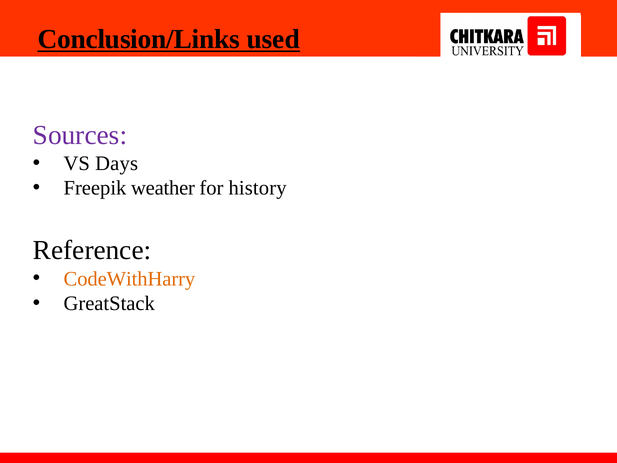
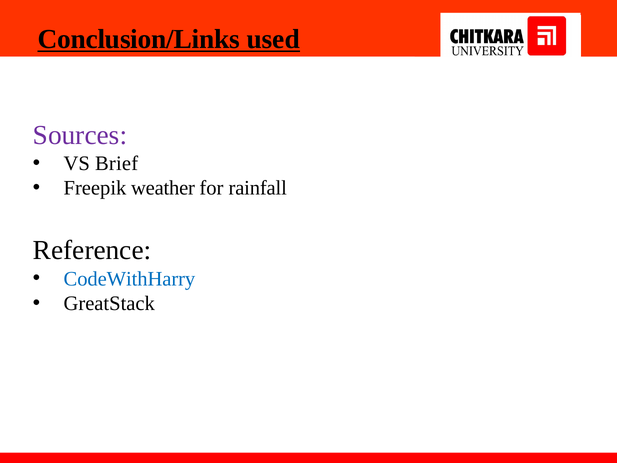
Days: Days -> Brief (117, 163)
history: history -> rainfall (258, 188)
CodeWithHarry colour: orange -> blue (129, 279)
